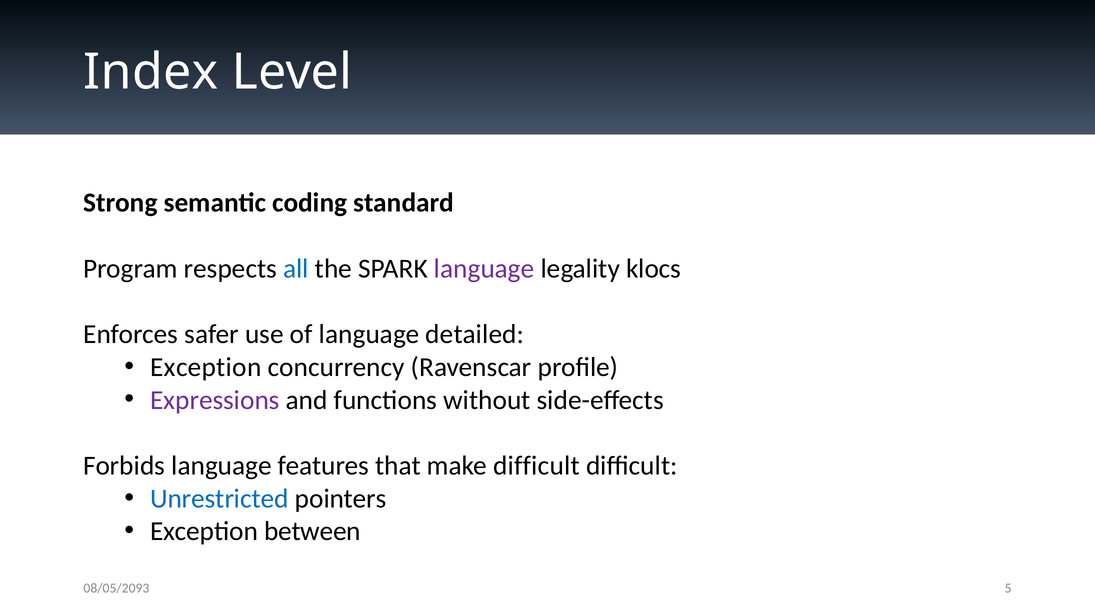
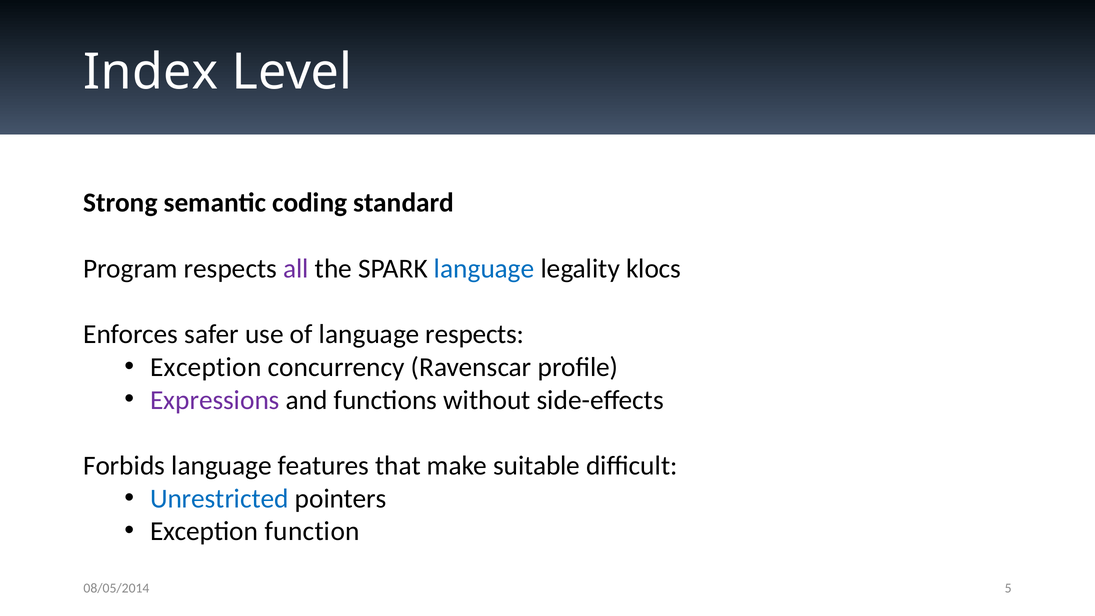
all colour: blue -> purple (296, 269)
language colour: purple -> blue (484, 269)
language detailed: detailed -> respects (475, 334)
make difficult: difficult -> suitable (537, 466)
between: between -> function (312, 531)
08/05/2093: 08/05/2093 -> 08/05/2014 (116, 588)
